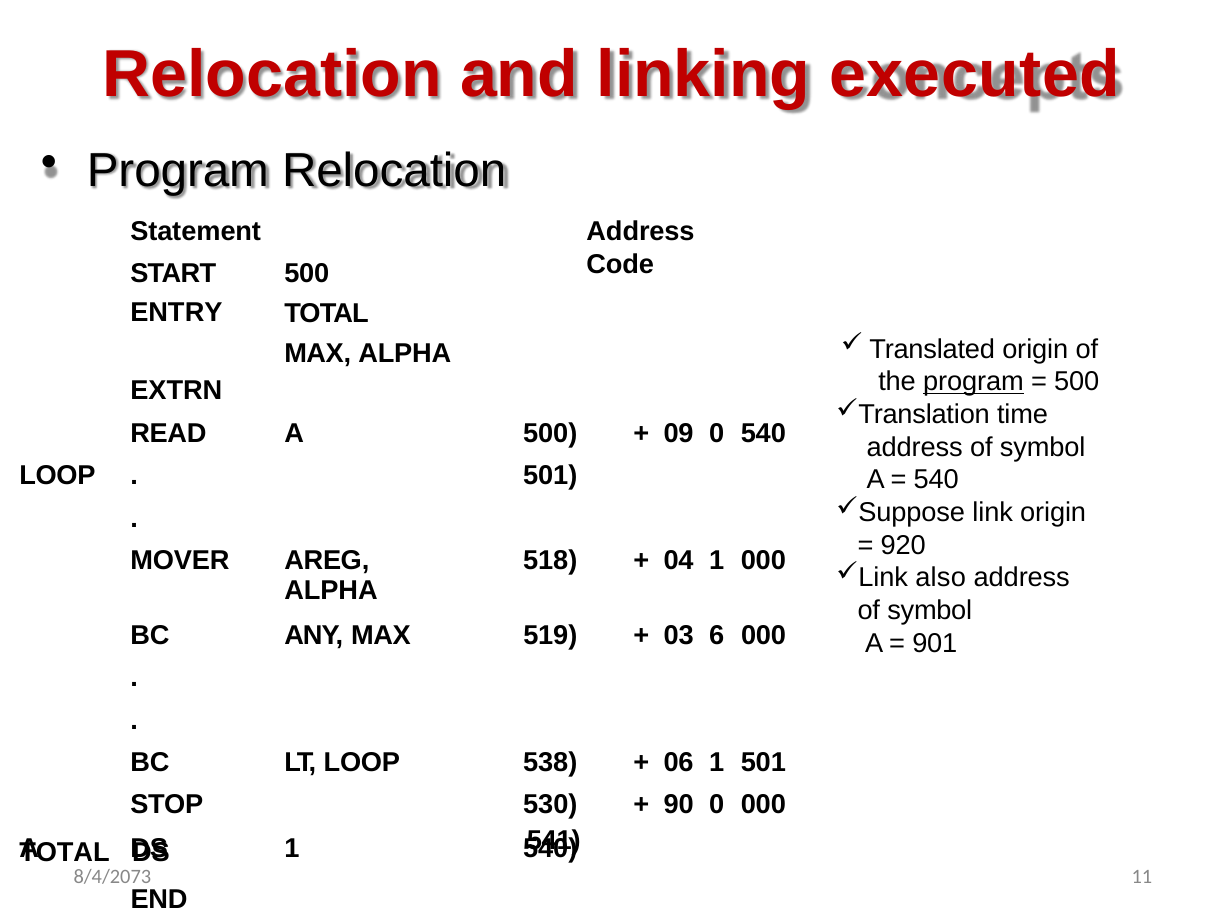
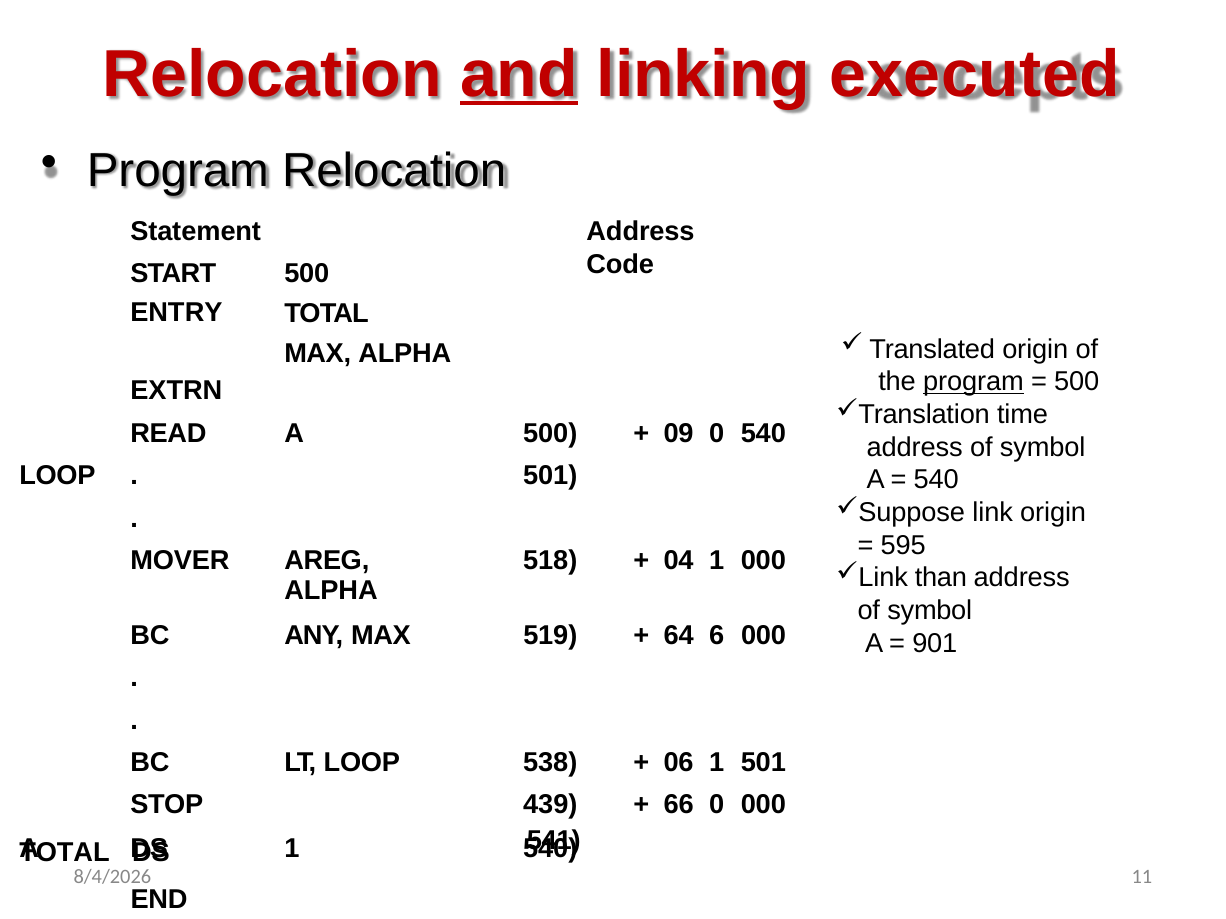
and underline: none -> present (519, 75)
920: 920 -> 595 (903, 545)
also: also -> than (941, 578)
03: 03 -> 64 (679, 636)
530: 530 -> 439 (550, 805)
90: 90 -> 66 (679, 805)
8/4/2073: 8/4/2073 -> 8/4/2026 (112, 877)
